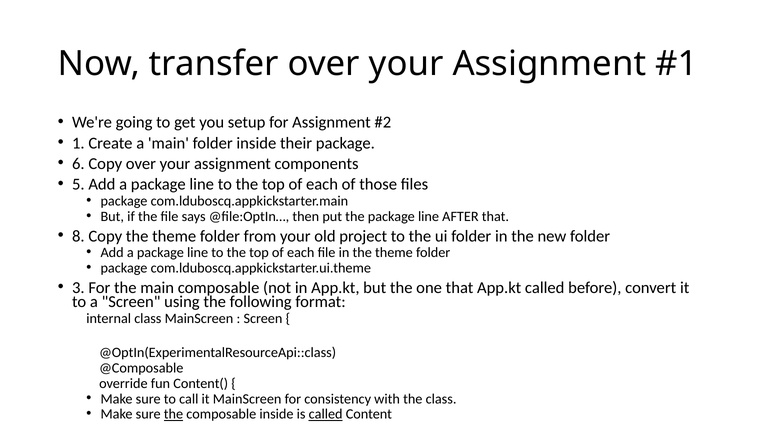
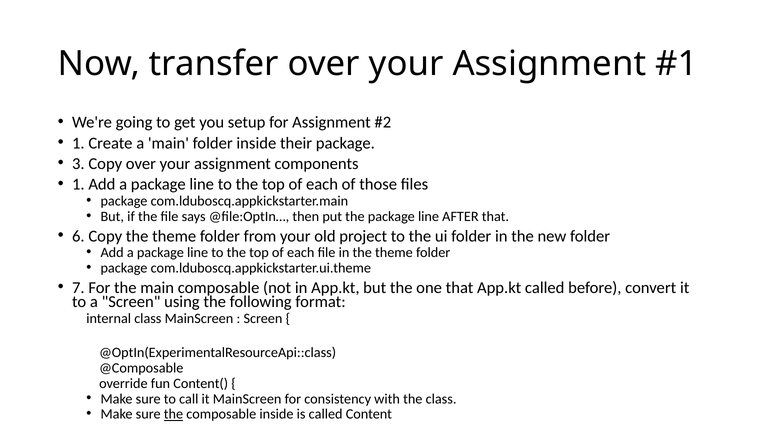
6: 6 -> 3 (78, 164)
5: 5 -> 1 (78, 184)
8: 8 -> 6 (78, 236)
3: 3 -> 7 (78, 288)
called underline: present -> none (326, 414)
